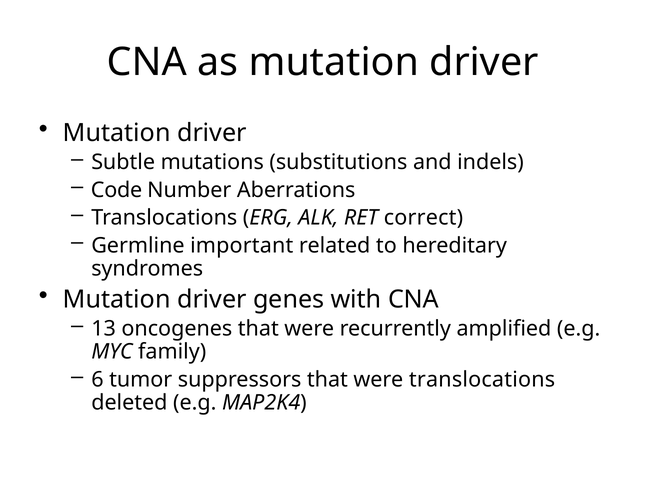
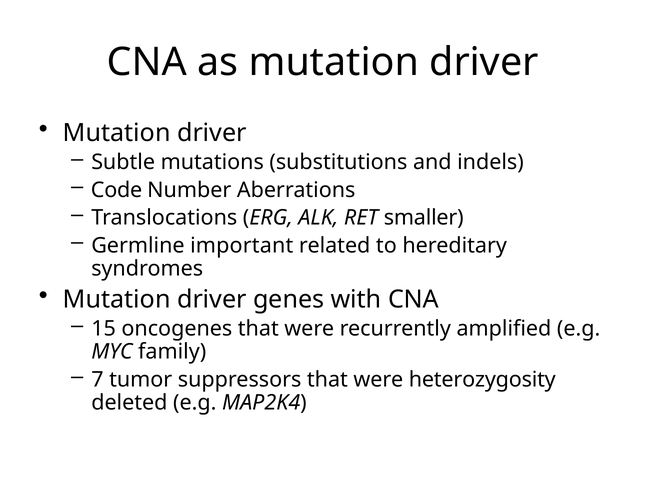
correct: correct -> smaller (424, 218)
13: 13 -> 15 (104, 329)
6: 6 -> 7 (97, 380)
were translocations: translocations -> heterozygosity (482, 380)
